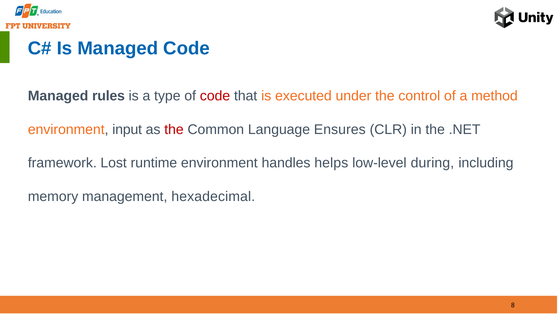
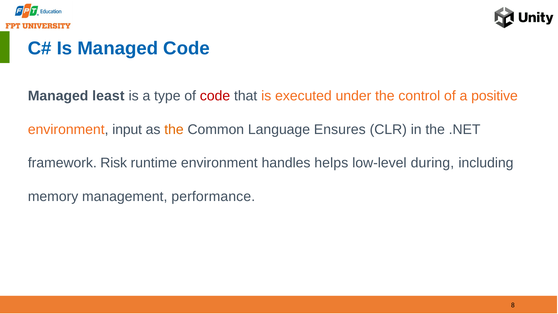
rules: rules -> least (108, 96)
method: method -> positive (494, 96)
the colour: red -> orange (174, 129)
Lost: Lost -> Risk (114, 163)
hexadecimal: hexadecimal -> performance (213, 196)
